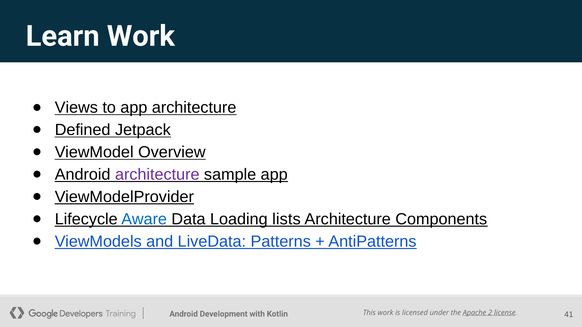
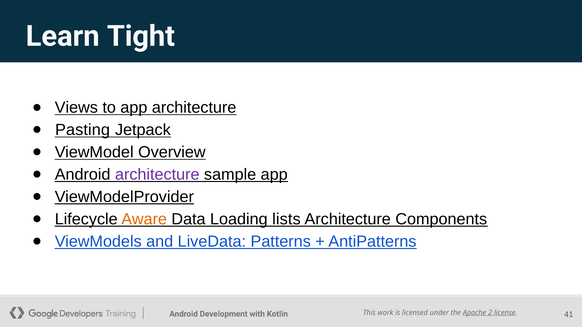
Learn Work: Work -> Tight (141, 36)
Defined: Defined -> Pasting (83, 130)
Aware colour: blue -> orange (144, 219)
